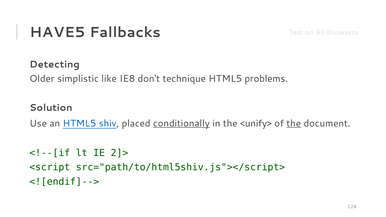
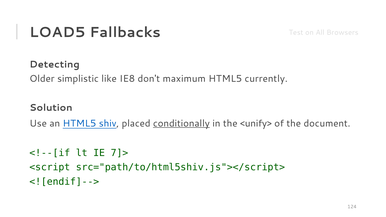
HAVE5: HAVE5 -> LOAD5 (57, 32)
technique: technique -> maximum (184, 79)
problems: problems -> currently (266, 79)
the underline: present -> none (294, 123)
2]>: 2]> -> 7]> (119, 153)
